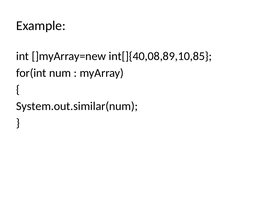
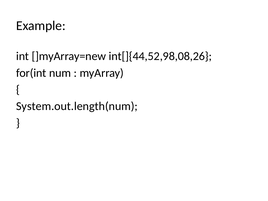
int[]{40,08,89,10,85: int[]{40,08,89,10,85 -> int[]{44,52,98,08,26 (160, 56)
System.out.similar(num: System.out.similar(num -> System.out.length(num (77, 106)
